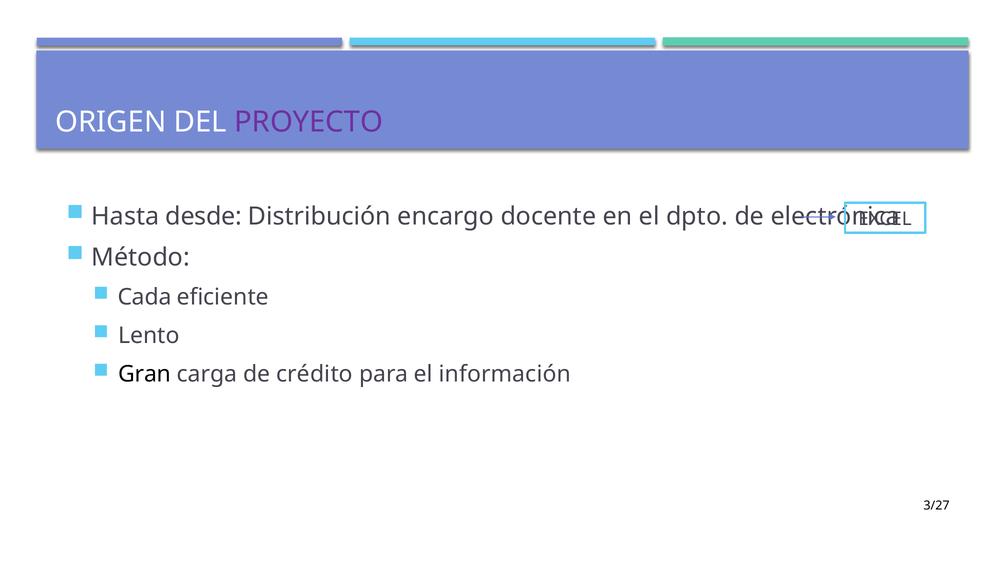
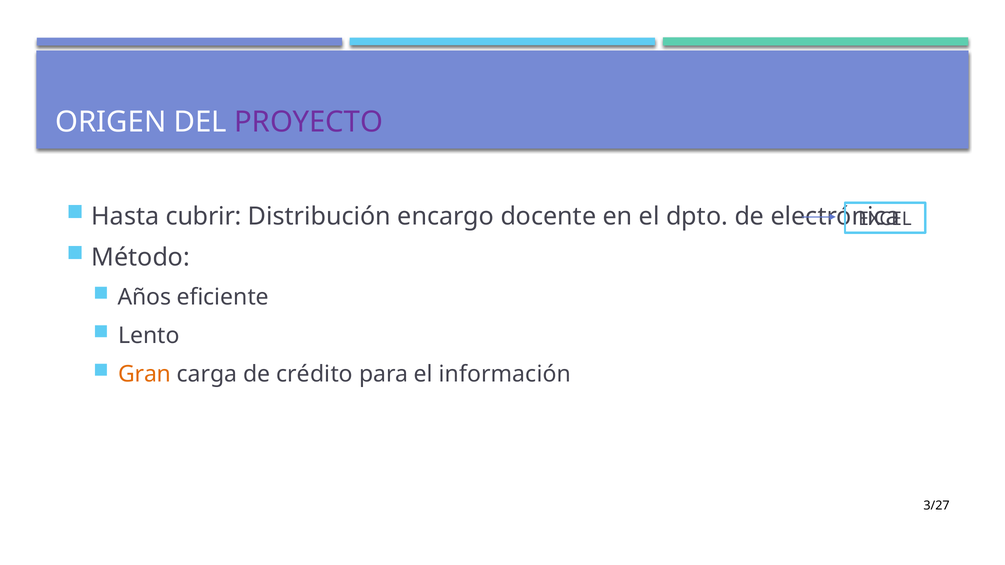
desde: desde -> cubrir (204, 216)
Cada: Cada -> Años (145, 297)
Gran colour: black -> orange (145, 374)
